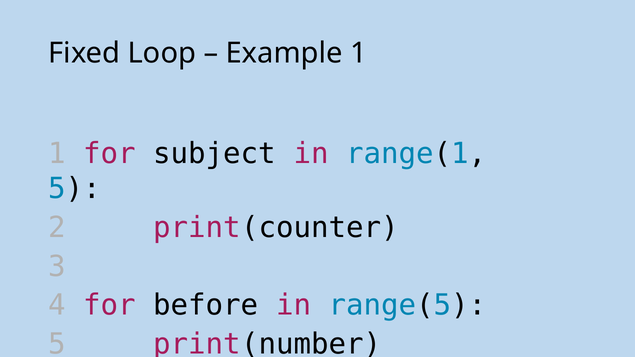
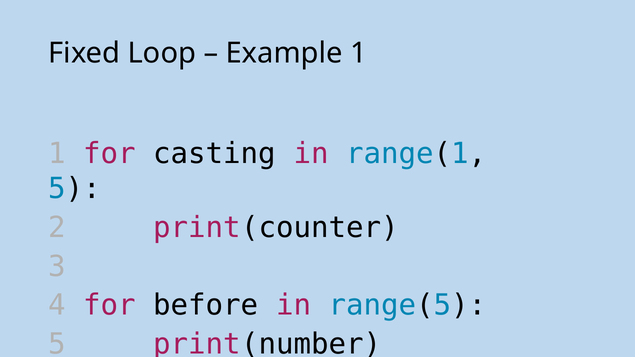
subject: subject -> casting (215, 154)
